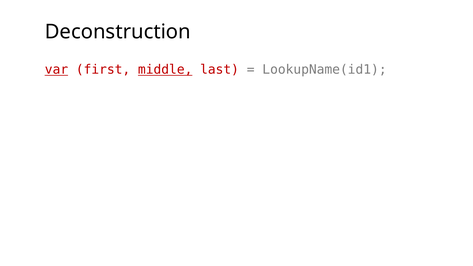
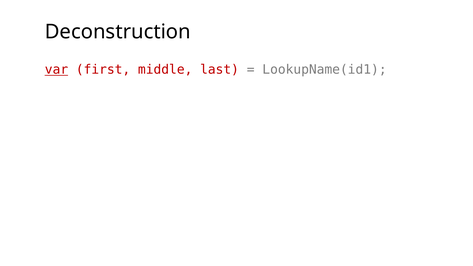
middle underline: present -> none (165, 70)
